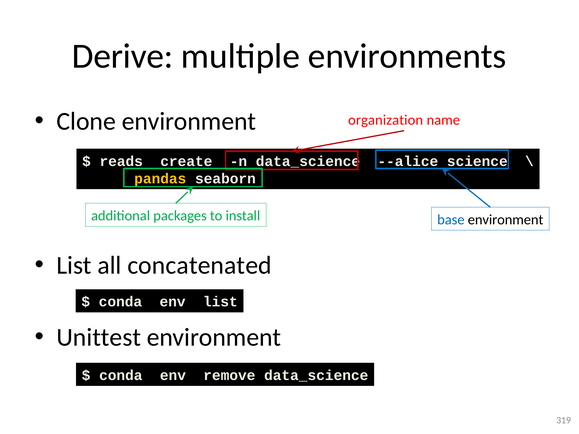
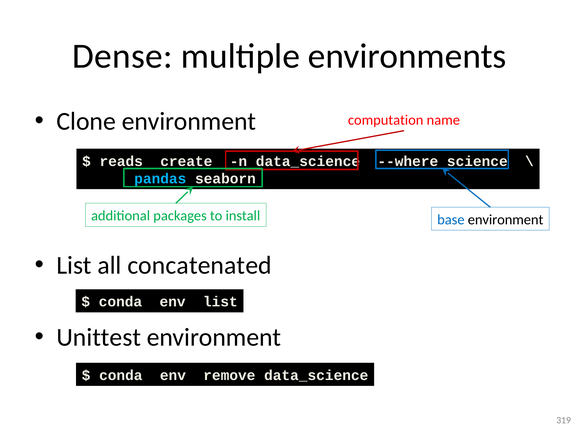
Derive: Derive -> Dense (122, 56)
organization: organization -> computation (386, 120)
--alice: --alice -> --where (408, 161)
pandas colour: yellow -> light blue (160, 179)
